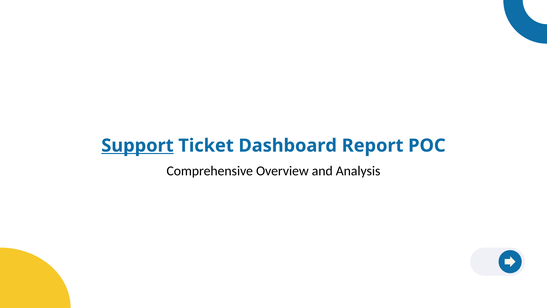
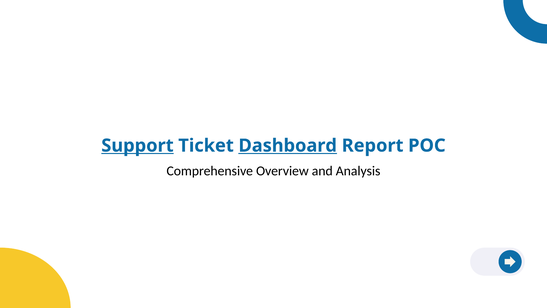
Dashboard underline: none -> present (288, 145)
